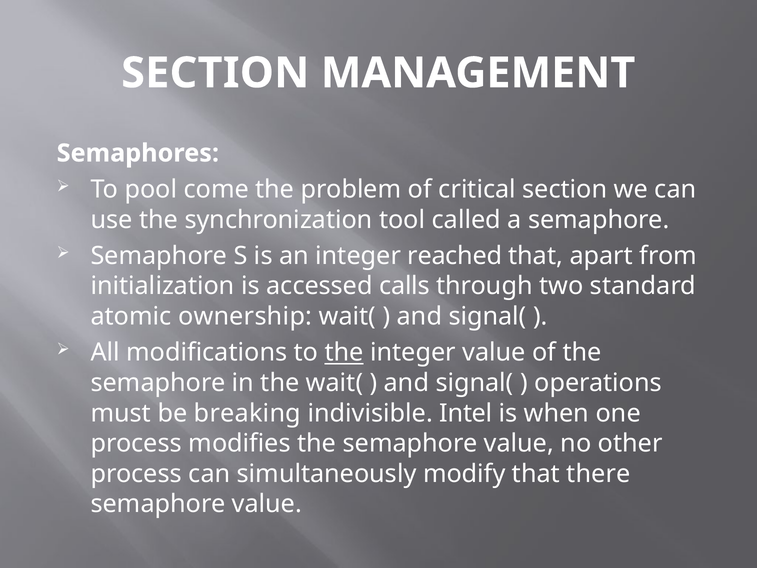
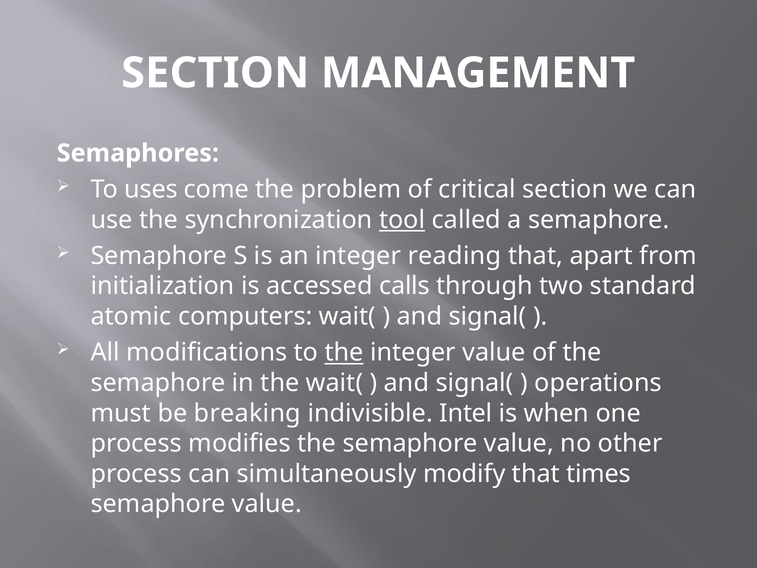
pool: pool -> uses (151, 189)
tool underline: none -> present (402, 220)
reached: reached -> reading (455, 256)
ownership: ownership -> computers (245, 316)
there: there -> times (599, 474)
